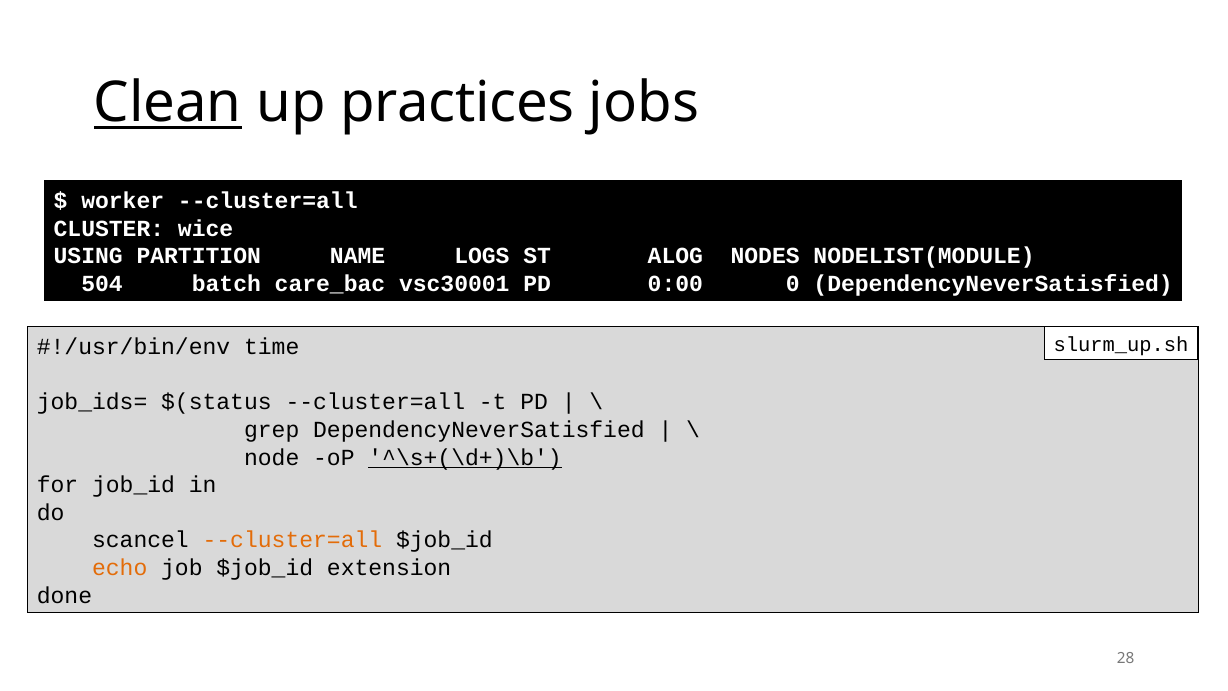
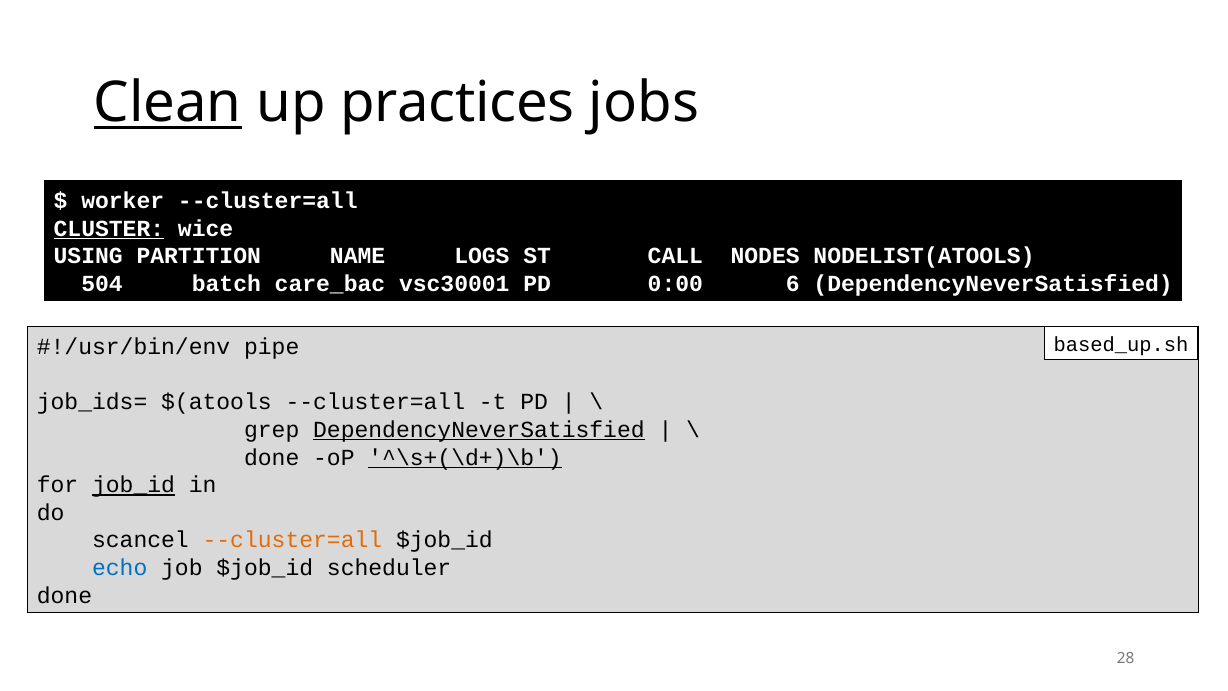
CLUSTER underline: none -> present (109, 228)
ALOG: ALOG -> CALL (675, 256)
NODELIST(MODULE: NODELIST(MODULE -> NODELIST(ATOOLS (924, 256)
0: 0 -> 6 (793, 284)
slurm_up.sh: slurm_up.sh -> based_up.sh (1121, 344)
time: time -> pipe (272, 347)
$(status: $(status -> $(atools (216, 402)
DependencyNeverSatisfied underline: none -> present (479, 430)
node: node -> done (272, 457)
job_id underline: none -> present (134, 485)
echo colour: orange -> blue (120, 568)
extension: extension -> scheduler (389, 568)
